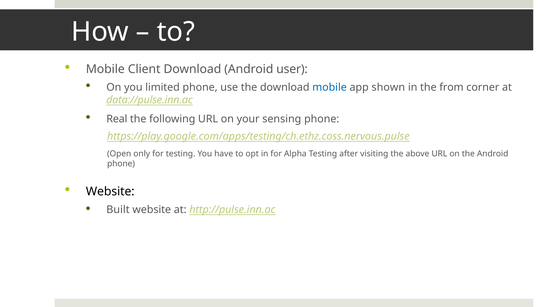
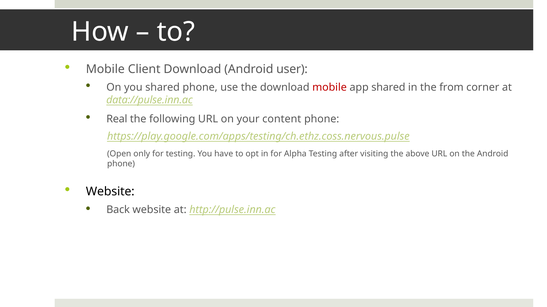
you limited: limited -> shared (163, 87)
mobile colour: blue -> red (330, 87)
app shown: shown -> shared (388, 87)
sensing: sensing -> content (282, 119)
Built: Built -> Back (118, 210)
